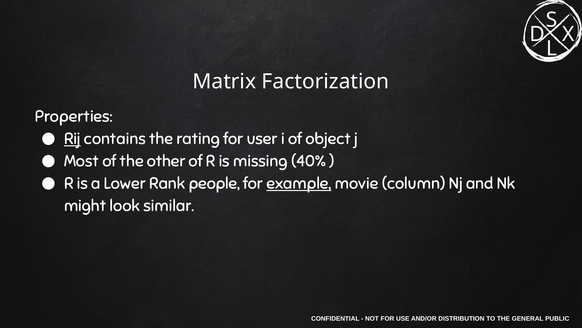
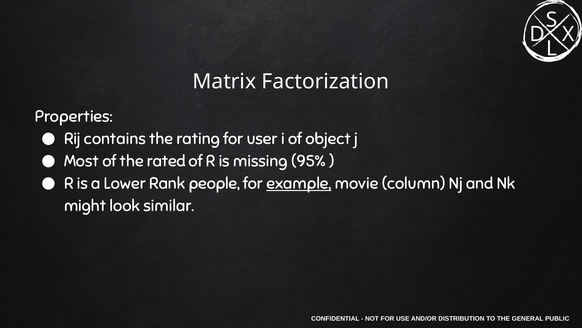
Rij underline: present -> none (72, 138)
other: other -> rated (166, 161)
40%: 40% -> 95% (308, 161)
